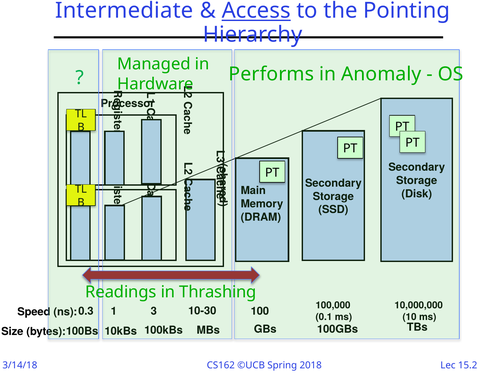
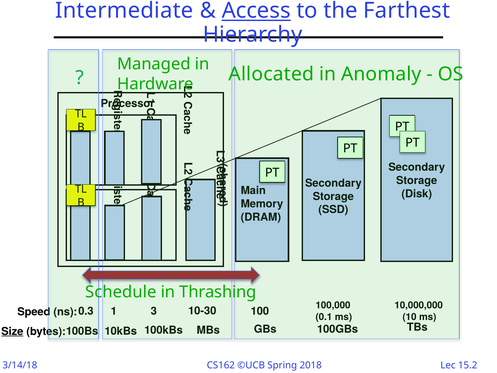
Pointing: Pointing -> Farthest (407, 11)
Performs: Performs -> Allocated (271, 74)
Readings: Readings -> Schedule (121, 292)
Size underline: none -> present (12, 331)
